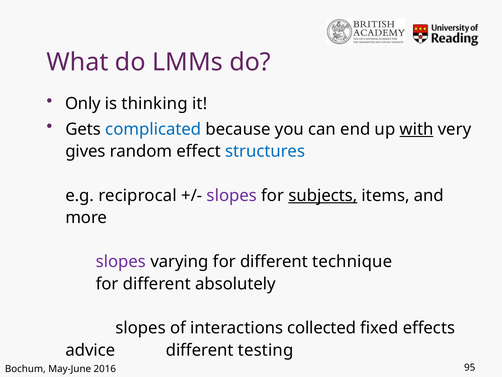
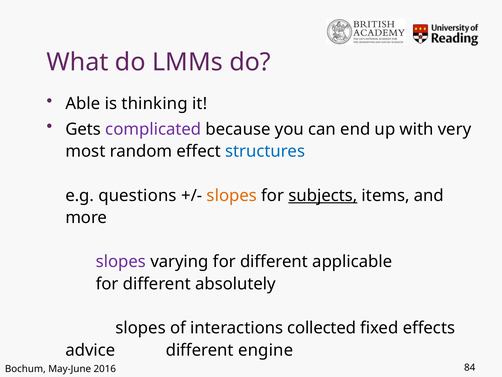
Only: Only -> Able (83, 104)
complicated colour: blue -> purple (153, 129)
with underline: present -> none (417, 129)
gives: gives -> most (85, 151)
reciprocal: reciprocal -> questions (137, 195)
slopes colour: purple -> orange (232, 195)
technique: technique -> applicable (352, 261)
testing: testing -> engine (266, 350)
95: 95 -> 84 (470, 367)
